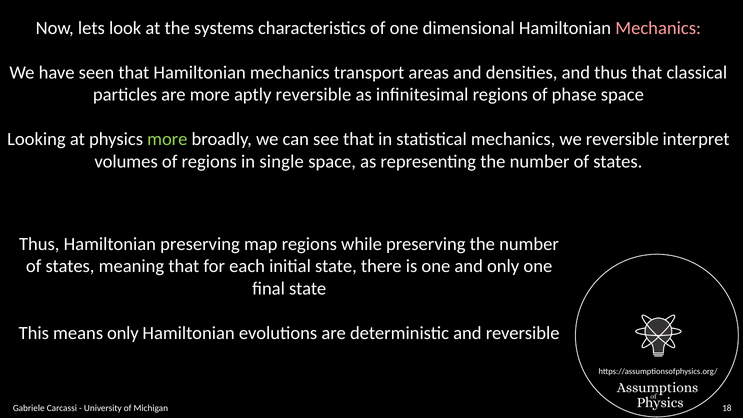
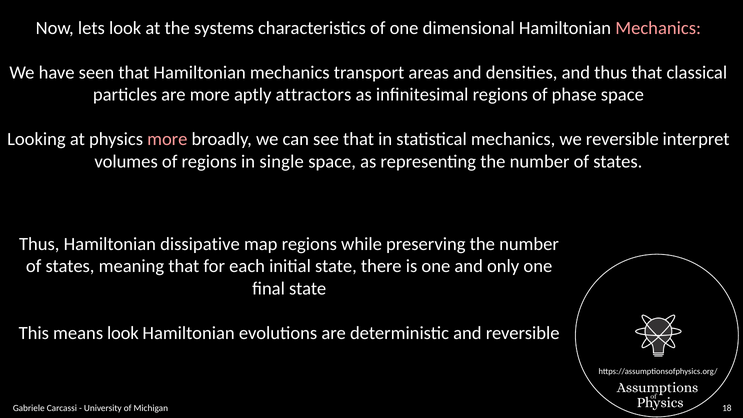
aptly reversible: reversible -> attractors (313, 95)
more colour: light green -> pink (167, 139)
Hamiltonian preserving: preserving -> dissipative (200, 244)
means only: only -> look (123, 333)
